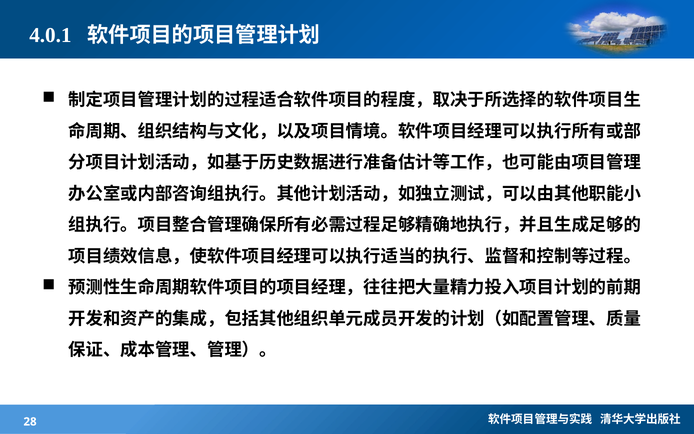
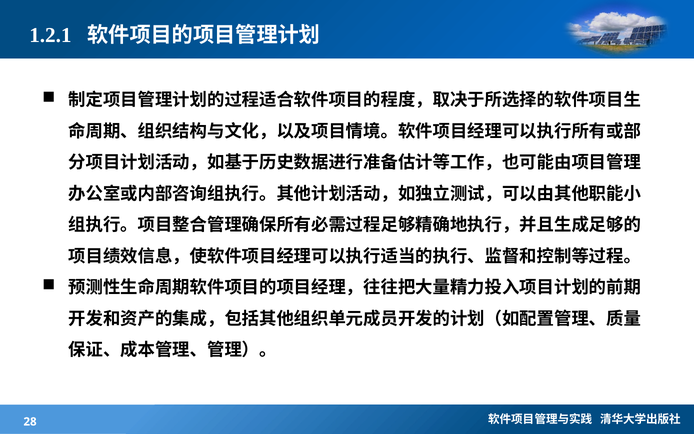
4.0.1: 4.0.1 -> 1.2.1 (50, 35)
